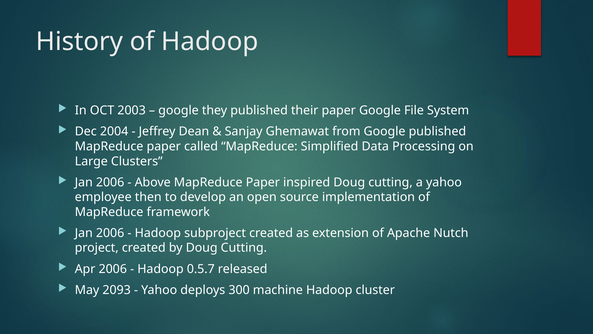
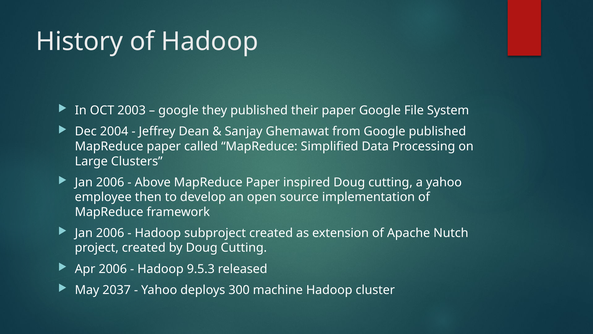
0.5.7: 0.5.7 -> 9.5.3 (201, 269)
2093: 2093 -> 2037 (117, 290)
